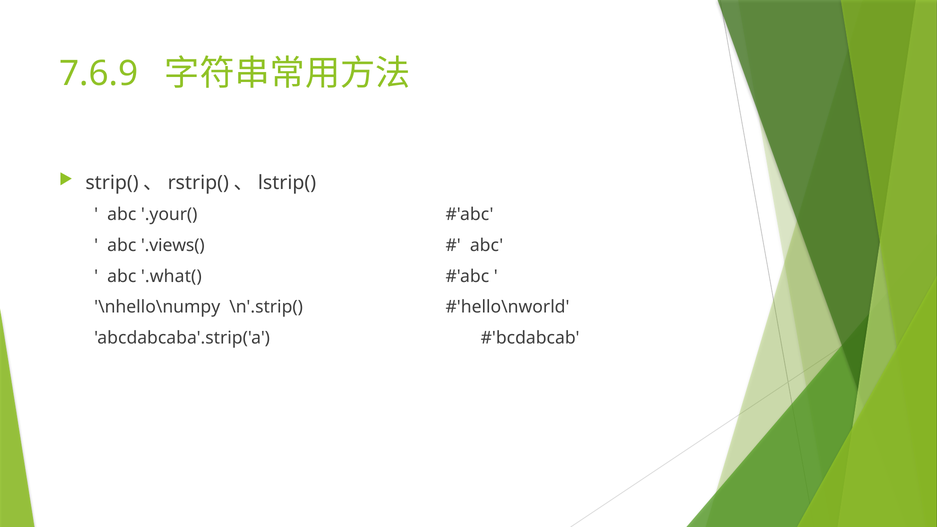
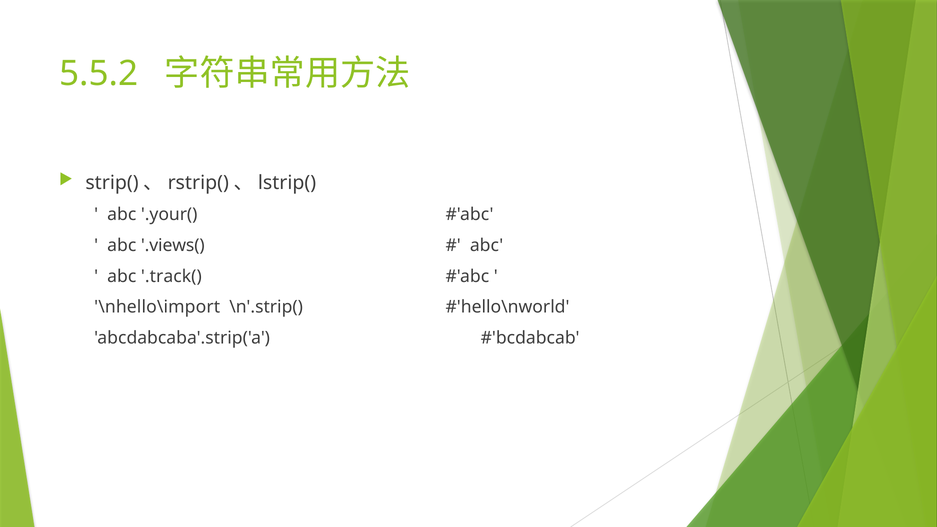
7.6.9: 7.6.9 -> 5.5.2 (99, 74)
.what(: .what( -> .track( (171, 276)
\nhello\numpy: \nhello\numpy -> \nhello\import (157, 307)
